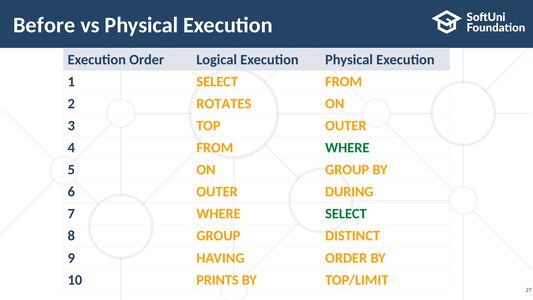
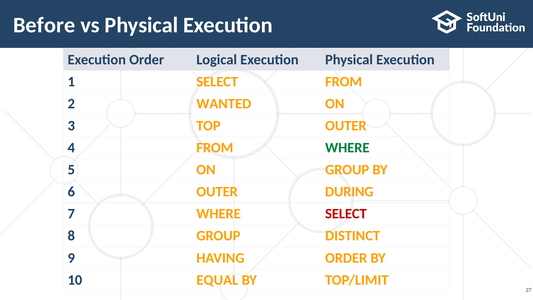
ROTATES: ROTATES -> WANTED (224, 104)
SELECT colour: green -> red (346, 214)
PRINTS: PRINTS -> EQUAL (217, 280)
